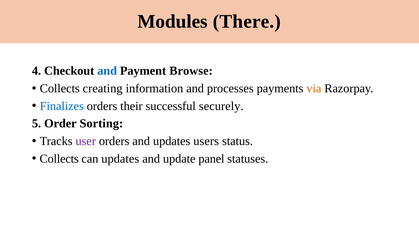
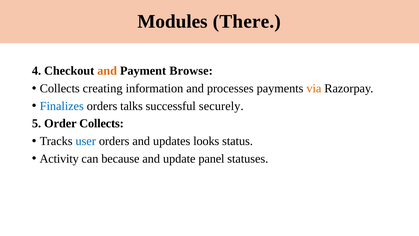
and colour: blue -> orange (107, 71)
their: their -> talks (132, 106)
Order Sorting: Sorting -> Collects (102, 123)
user colour: purple -> blue (86, 141)
users: users -> looks (206, 141)
Collects: Collects -> Activity (59, 159)
can updates: updates -> because (120, 159)
